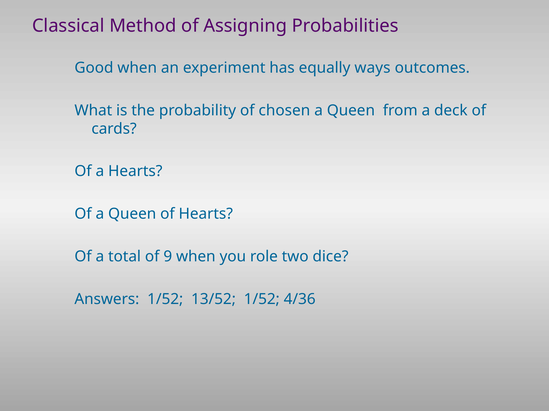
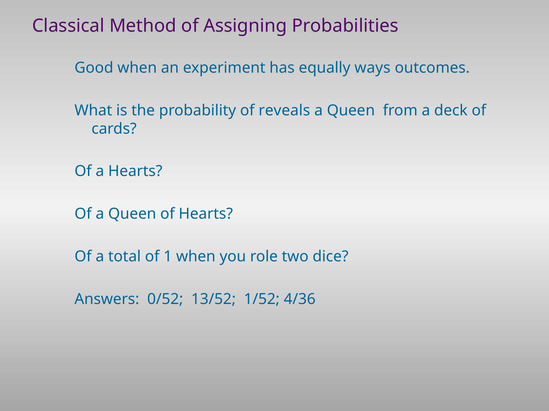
chosen: chosen -> reveals (284, 111)
9: 9 -> 1 (168, 257)
Answers 1/52: 1/52 -> 0/52 (165, 300)
